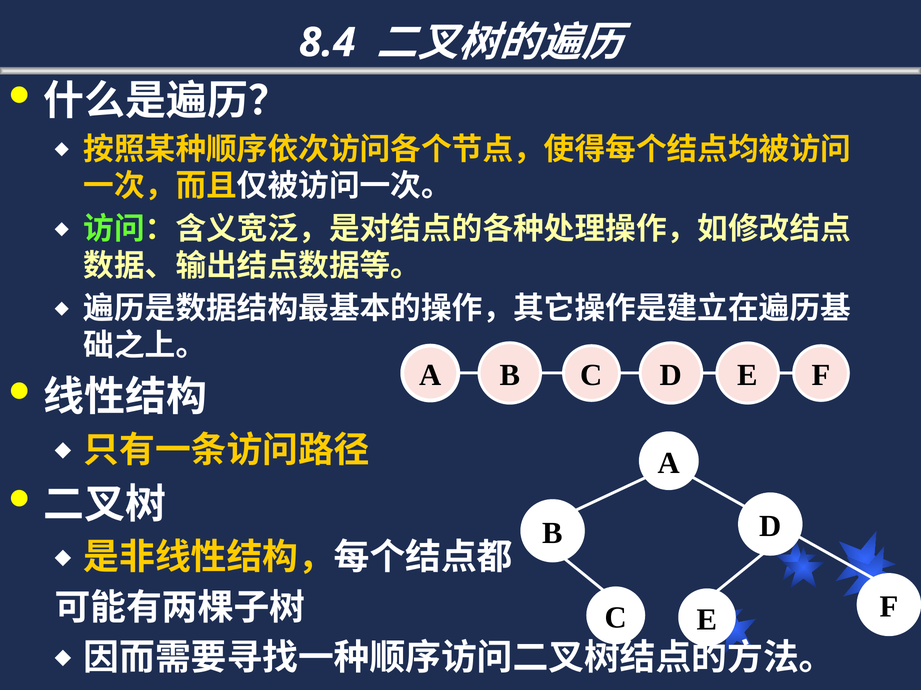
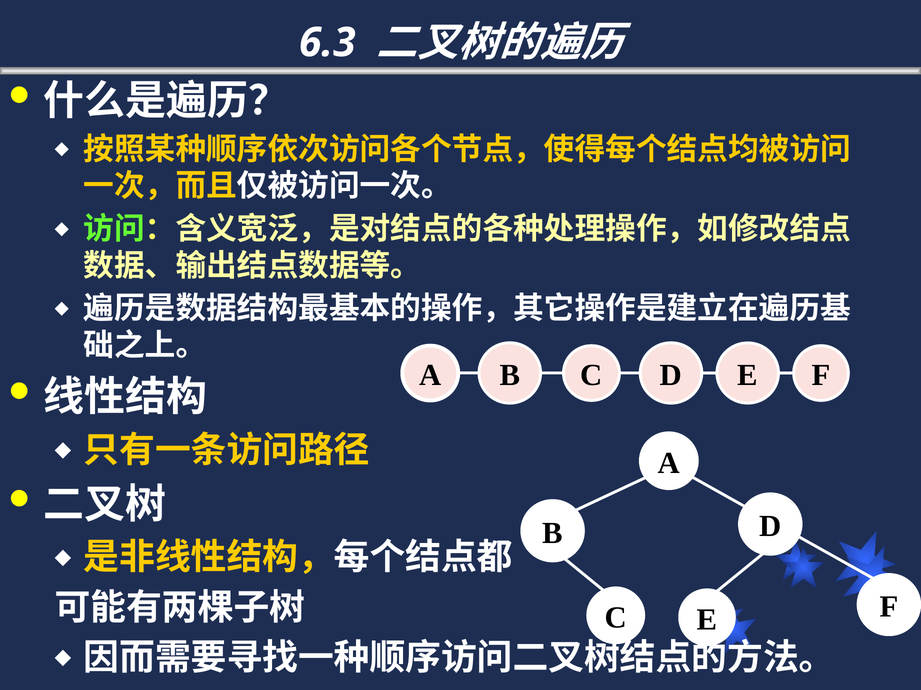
8.4: 8.4 -> 6.3 (327, 43)
